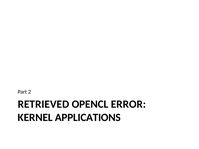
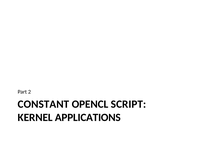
RETRIEVED: RETRIEVED -> CONSTANT (43, 104)
ERROR: ERROR -> SCRIPT (128, 104)
